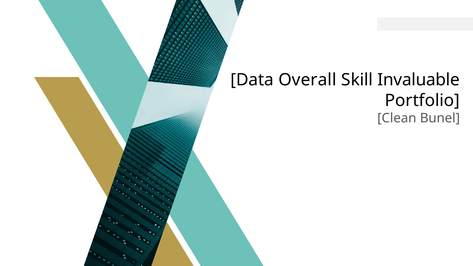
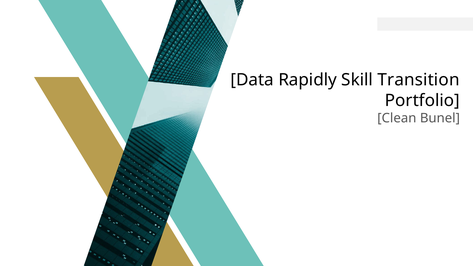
Overall: Overall -> Rapidly (308, 80)
Invaluable: Invaluable -> Transition (419, 80)
